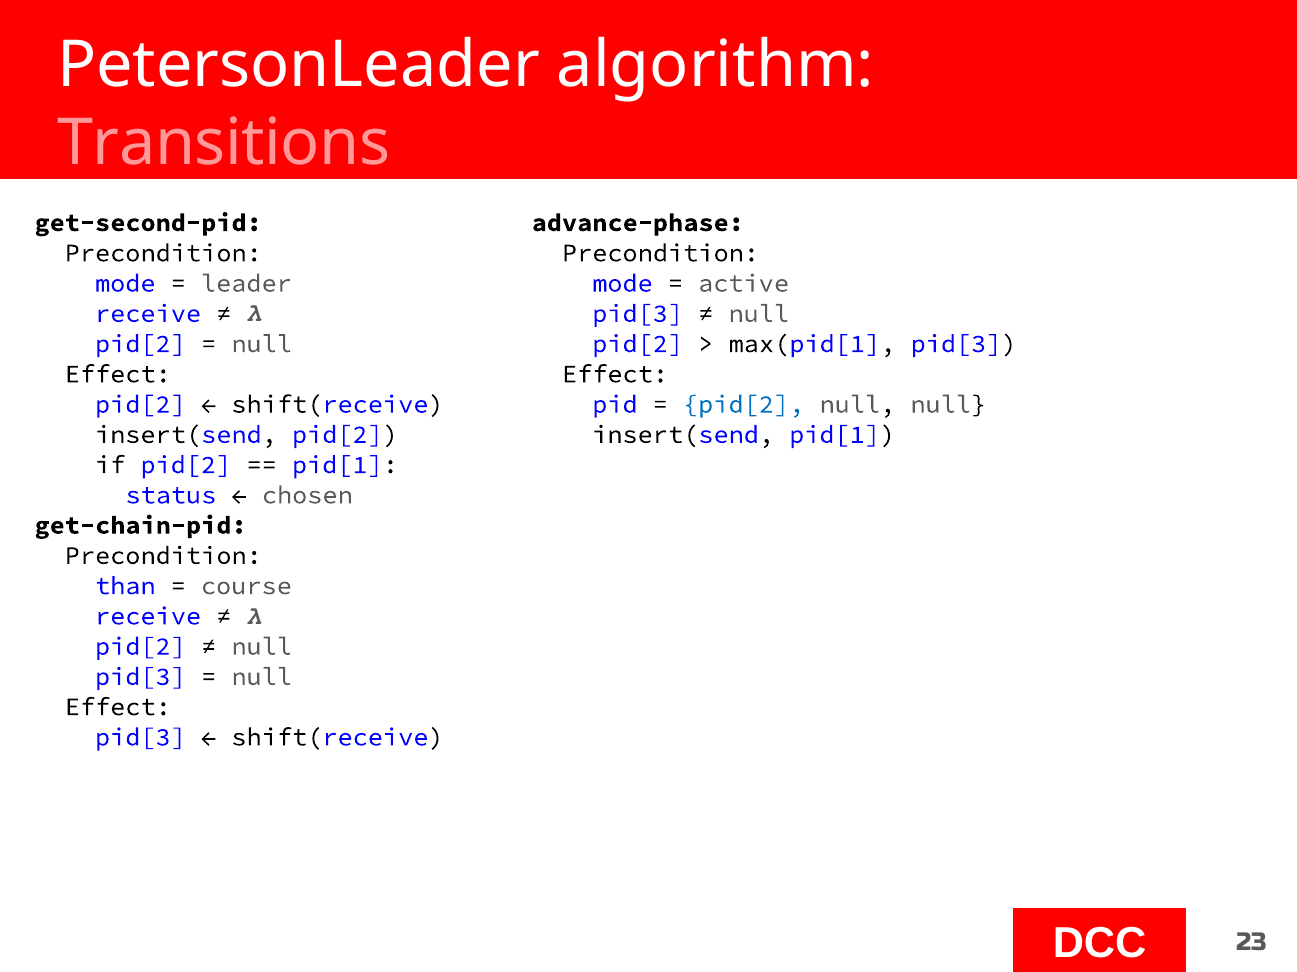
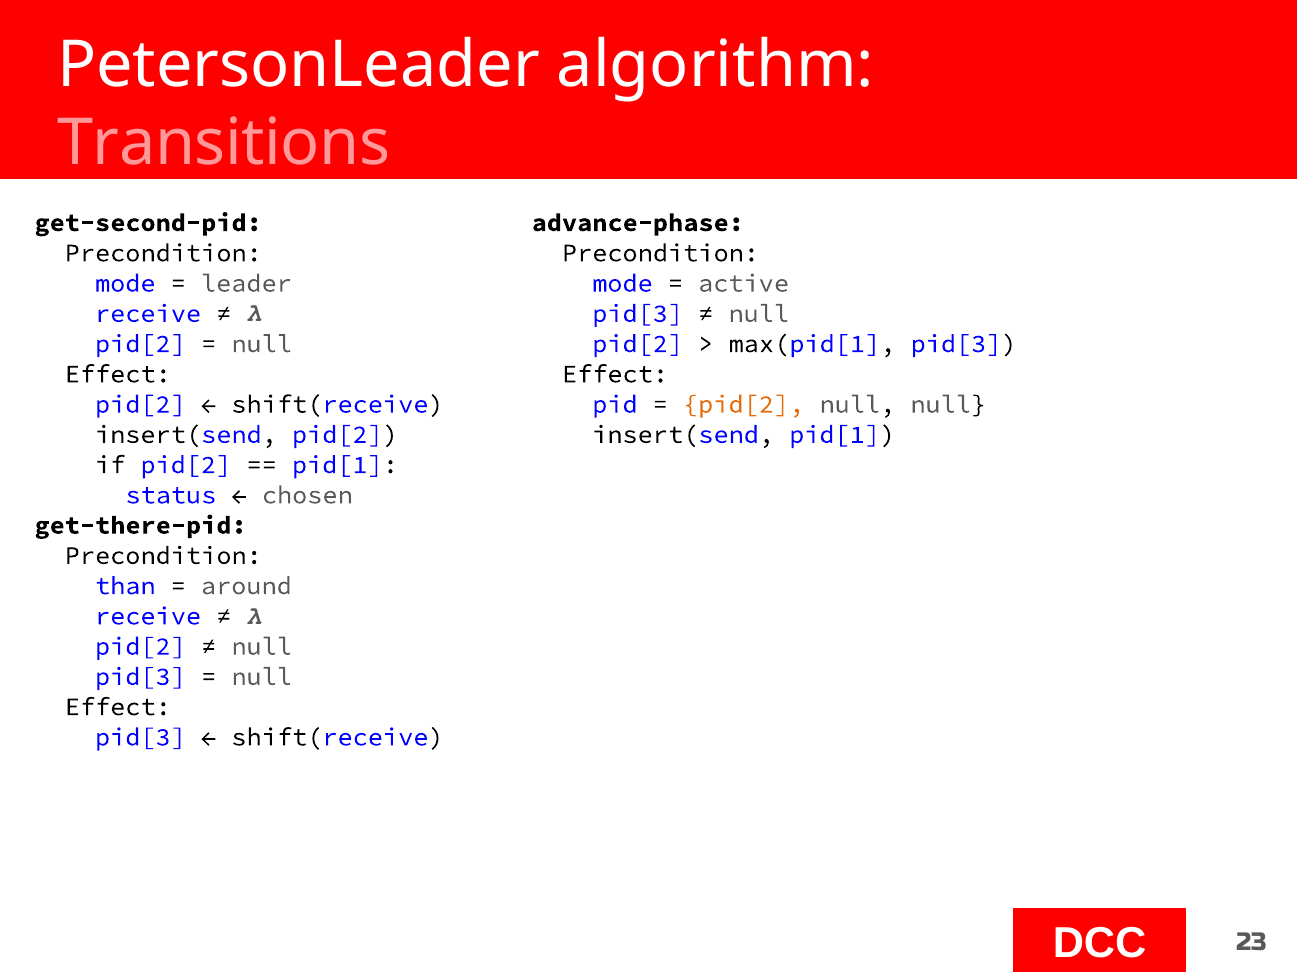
pid[2 colour: blue -> orange (744, 405)
get-chain-pid: get-chain-pid -> get-there-pid (141, 526)
course: course -> around (246, 586)
